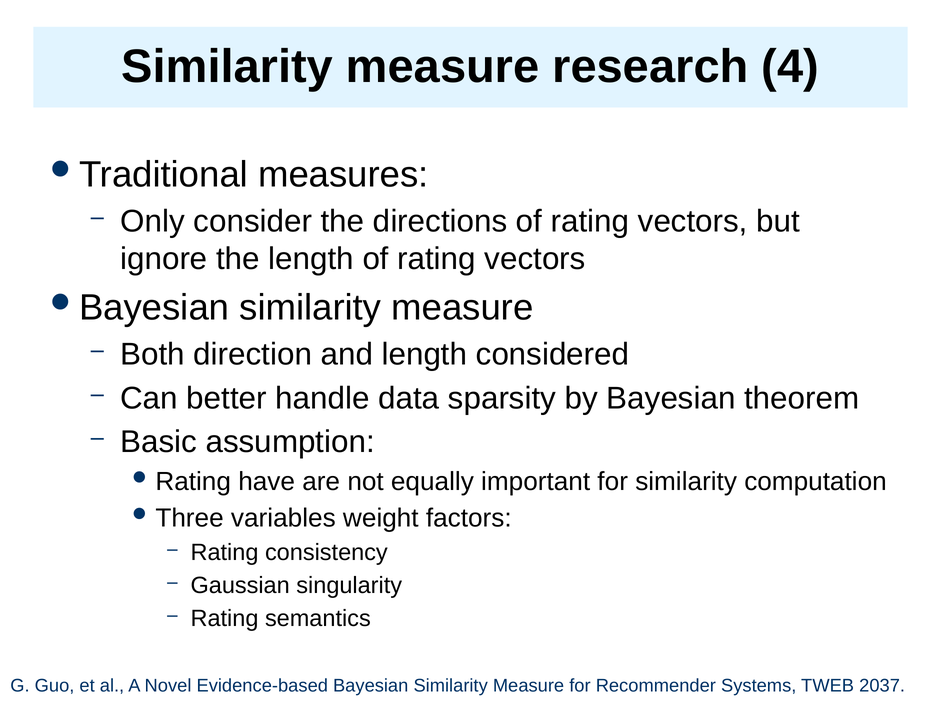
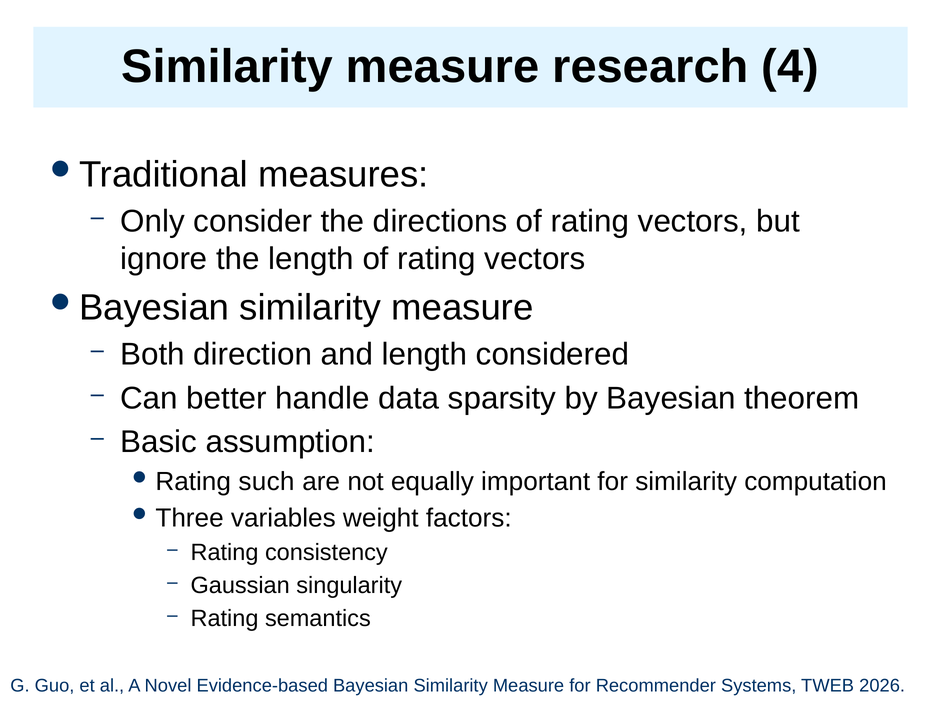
have: have -> such (267, 481)
2037: 2037 -> 2026 (882, 686)
